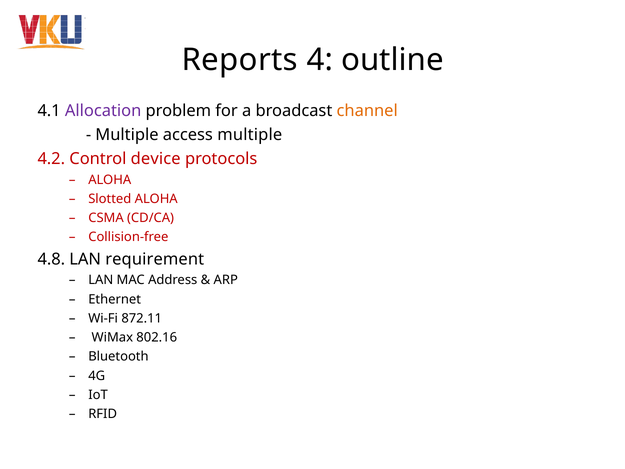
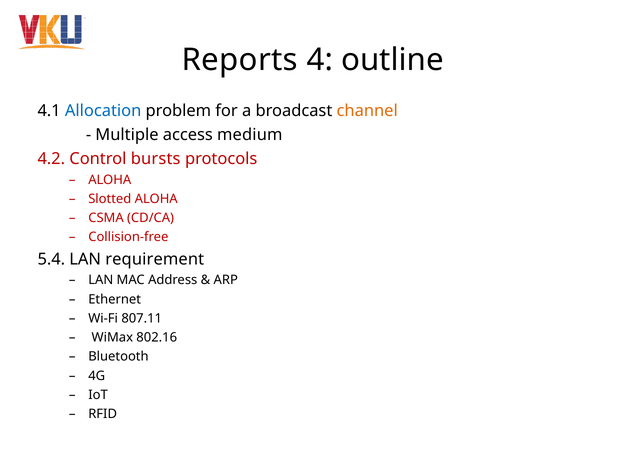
Allocation colour: purple -> blue (103, 111)
access multiple: multiple -> medium (250, 135)
device: device -> bursts (156, 159)
4.8: 4.8 -> 5.4 (51, 259)
872.11: 872.11 -> 807.11 (142, 318)
